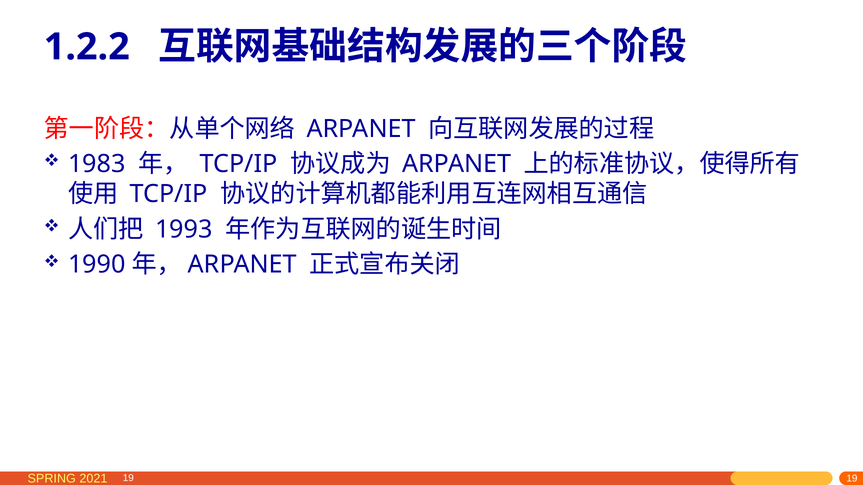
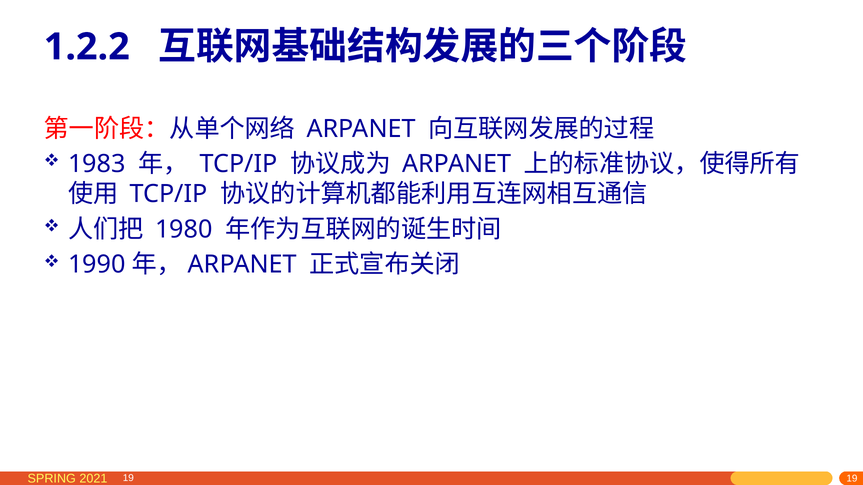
1993: 1993 -> 1980 (184, 230)
